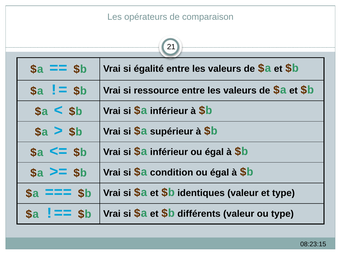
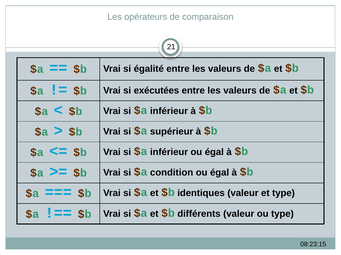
ressource: ressource -> exécutées (156, 91)
